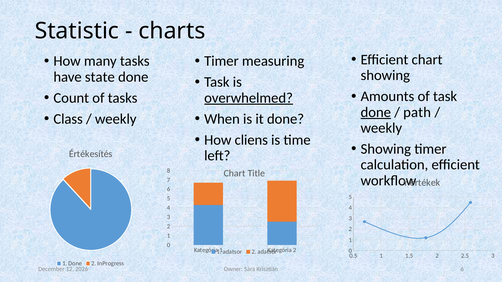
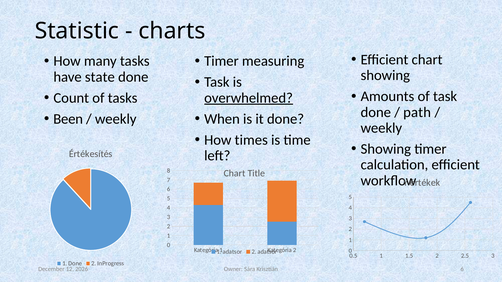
done underline: present -> none (376, 112)
Class: Class -> Been (68, 119)
cliens: cliens -> times (251, 140)
